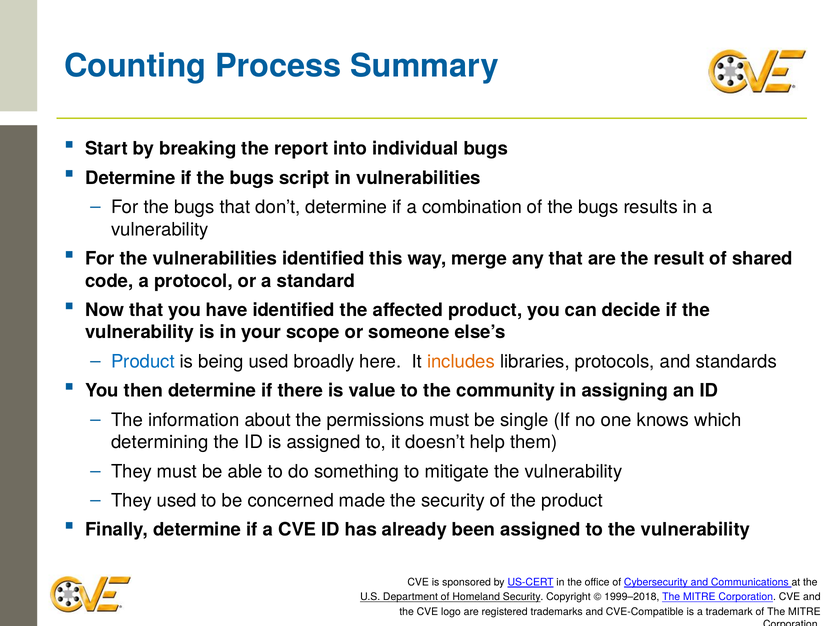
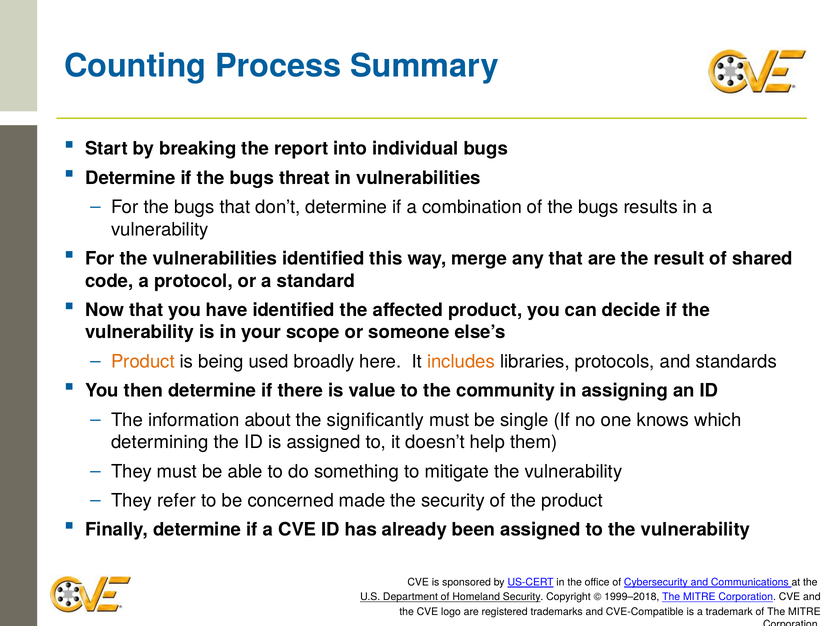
script: script -> threat (304, 178)
Product colour: blue -> orange (143, 362)
permissions: permissions -> significantly (375, 420)
They used: used -> refer (177, 501)
